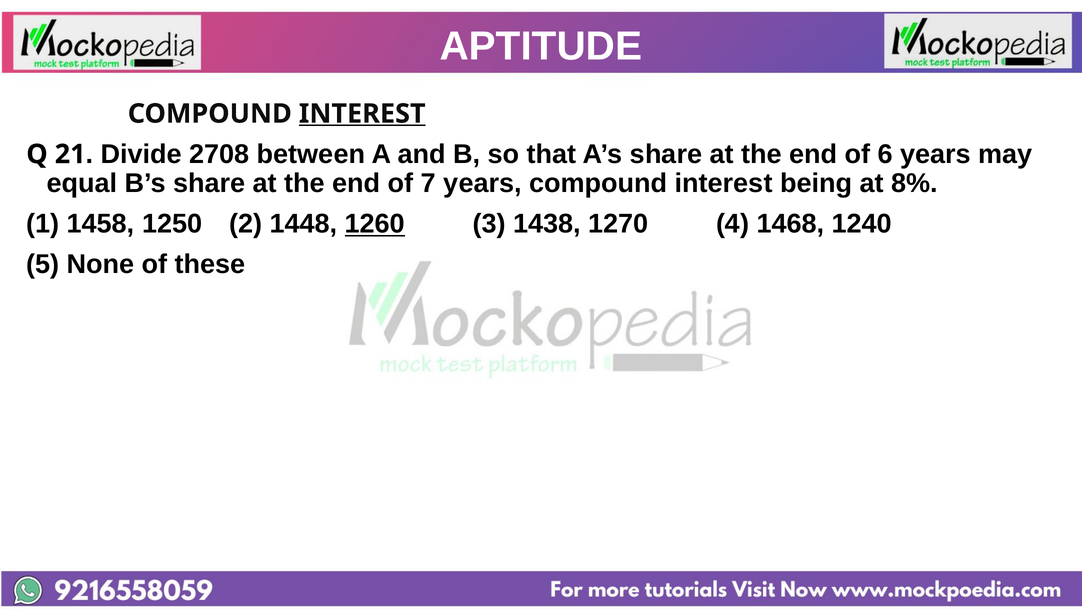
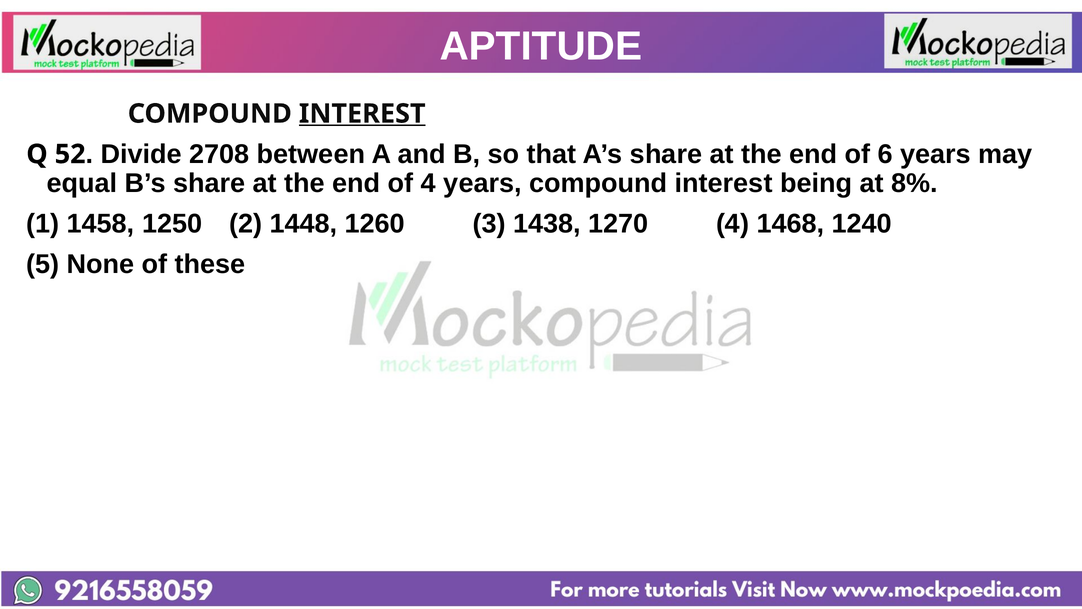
21: 21 -> 52 (70, 154)
of 7: 7 -> 4 (428, 183)
1260 underline: present -> none (375, 224)
